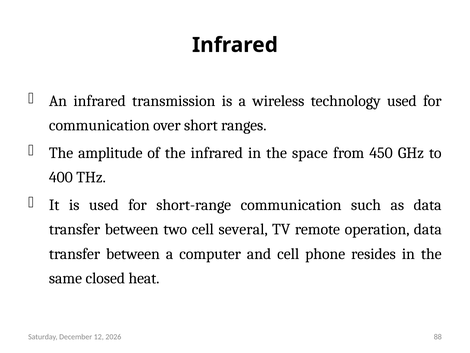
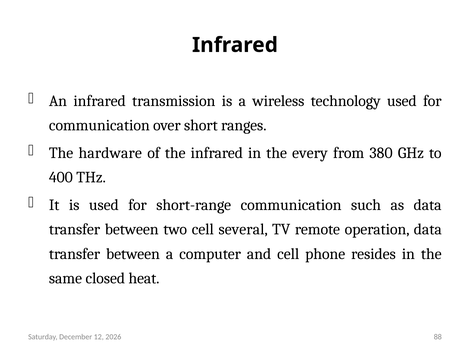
amplitude: amplitude -> hardware (110, 153)
space: space -> every (310, 153)
450: 450 -> 380 (381, 153)
